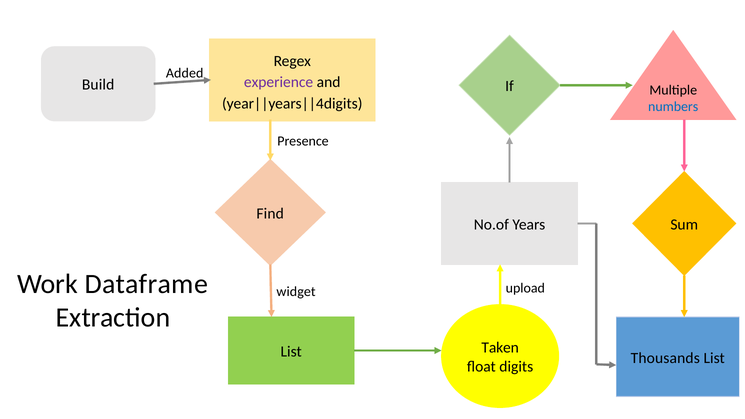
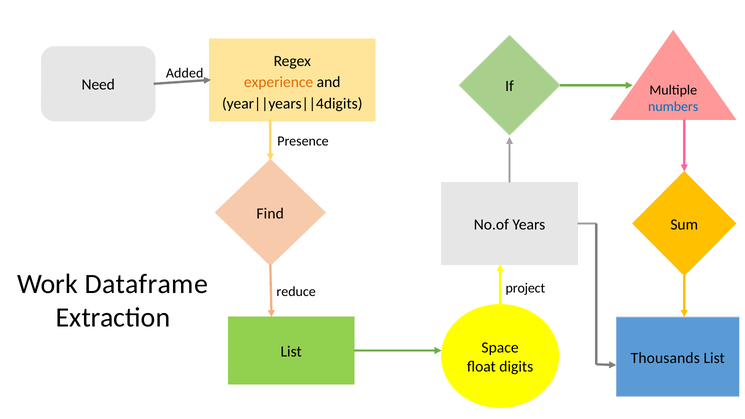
experience colour: purple -> orange (279, 82)
Build: Build -> Need (98, 85)
upload: upload -> project (525, 288)
widget: widget -> reduce (296, 292)
Taken: Taken -> Space (500, 348)
